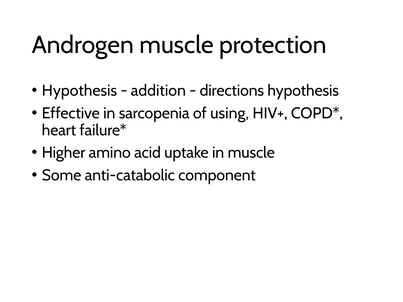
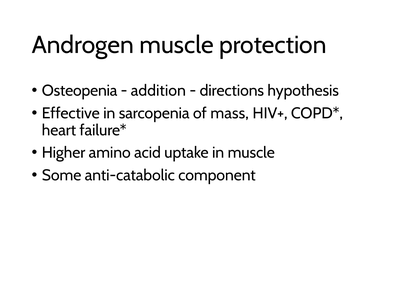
Hypothesis: Hypothesis -> Osteopenia (80, 91)
using: using -> mass (230, 113)
